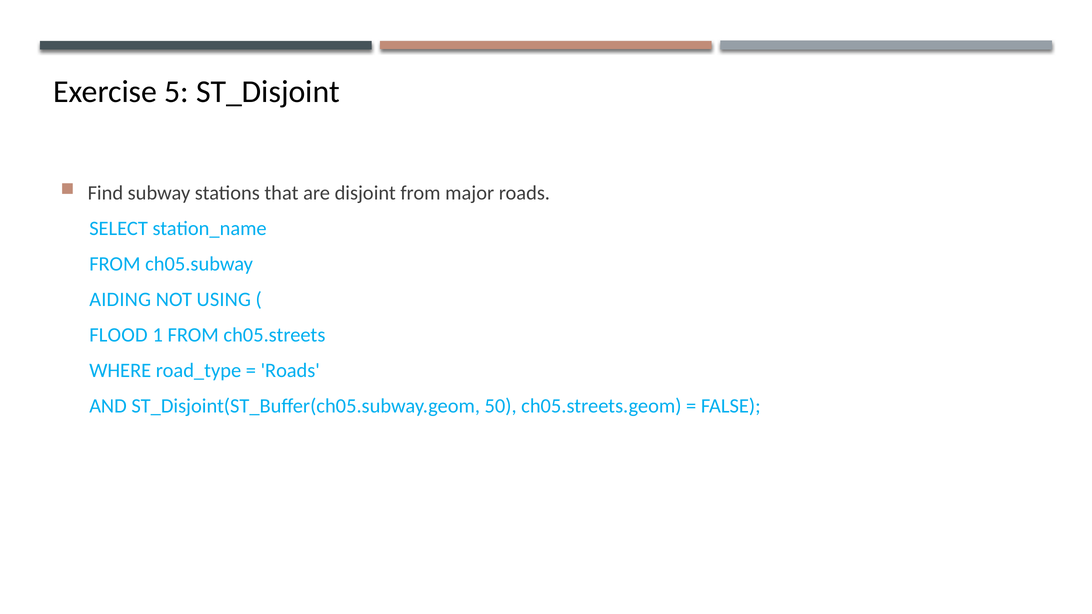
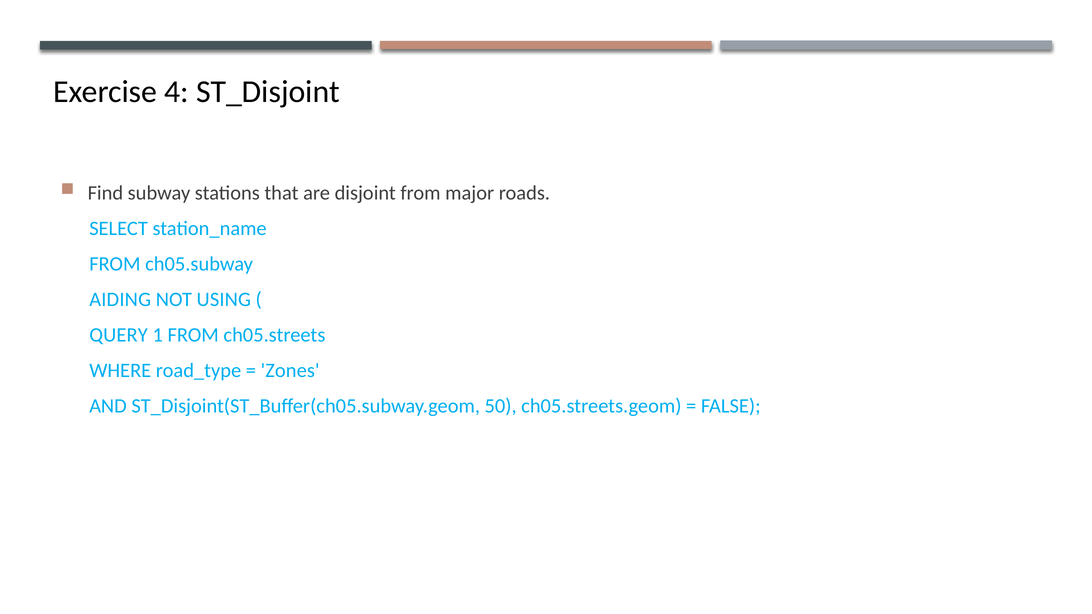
5: 5 -> 4 (177, 92)
FLOOD: FLOOD -> QUERY (119, 335)
Roads: Roads -> Zones (290, 370)
